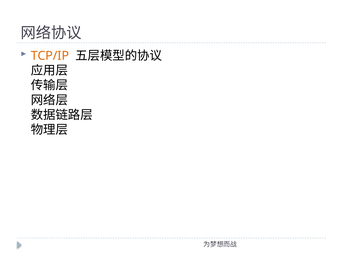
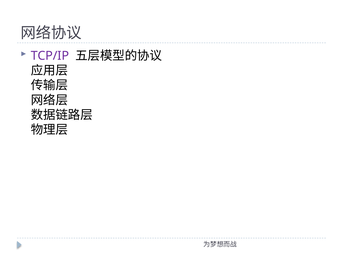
TCP/IP colour: orange -> purple (50, 56)
